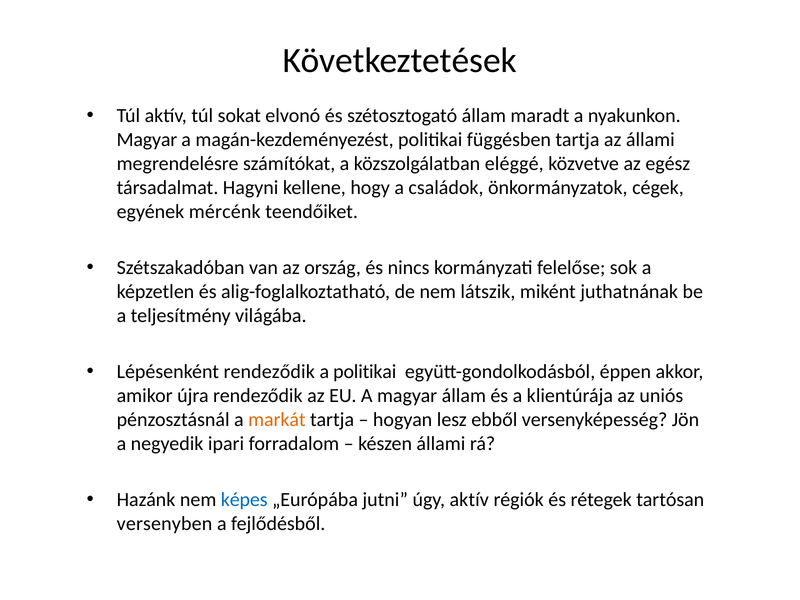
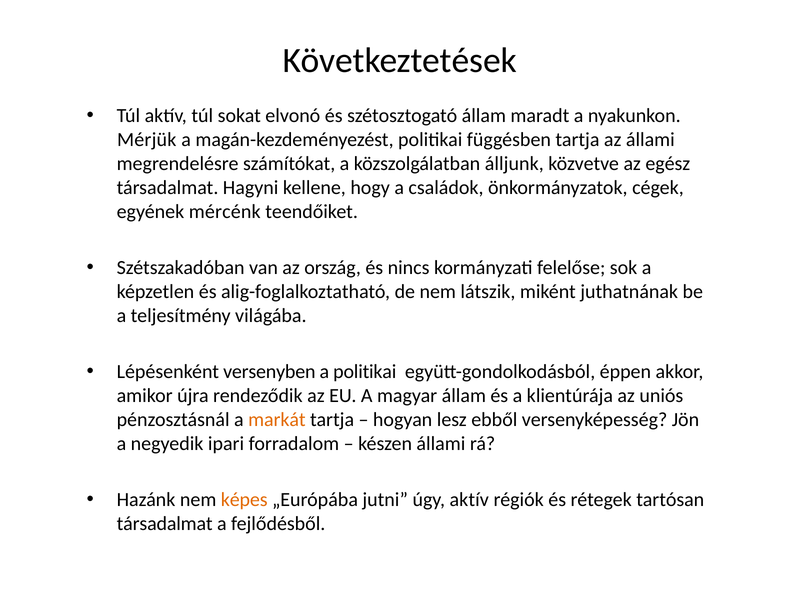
Magyar: Magyar -> Mérjük (147, 140)
eléggé: eléggé -> álljunk (514, 164)
Lépésenként rendeződik: rendeződik -> versenyben (269, 372)
képes colour: blue -> orange (244, 500)
versenyben: versenyben -> társadalmat (165, 524)
